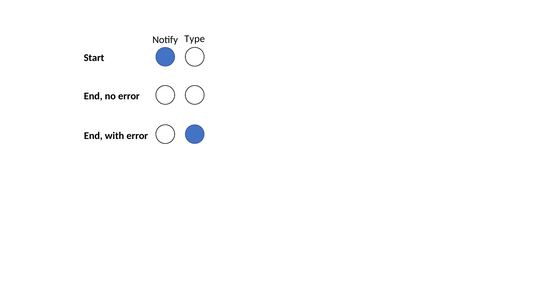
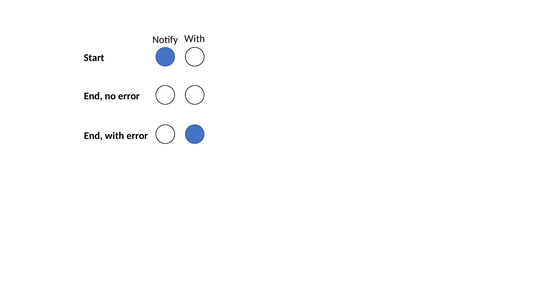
Notify Type: Type -> With (195, 39)
